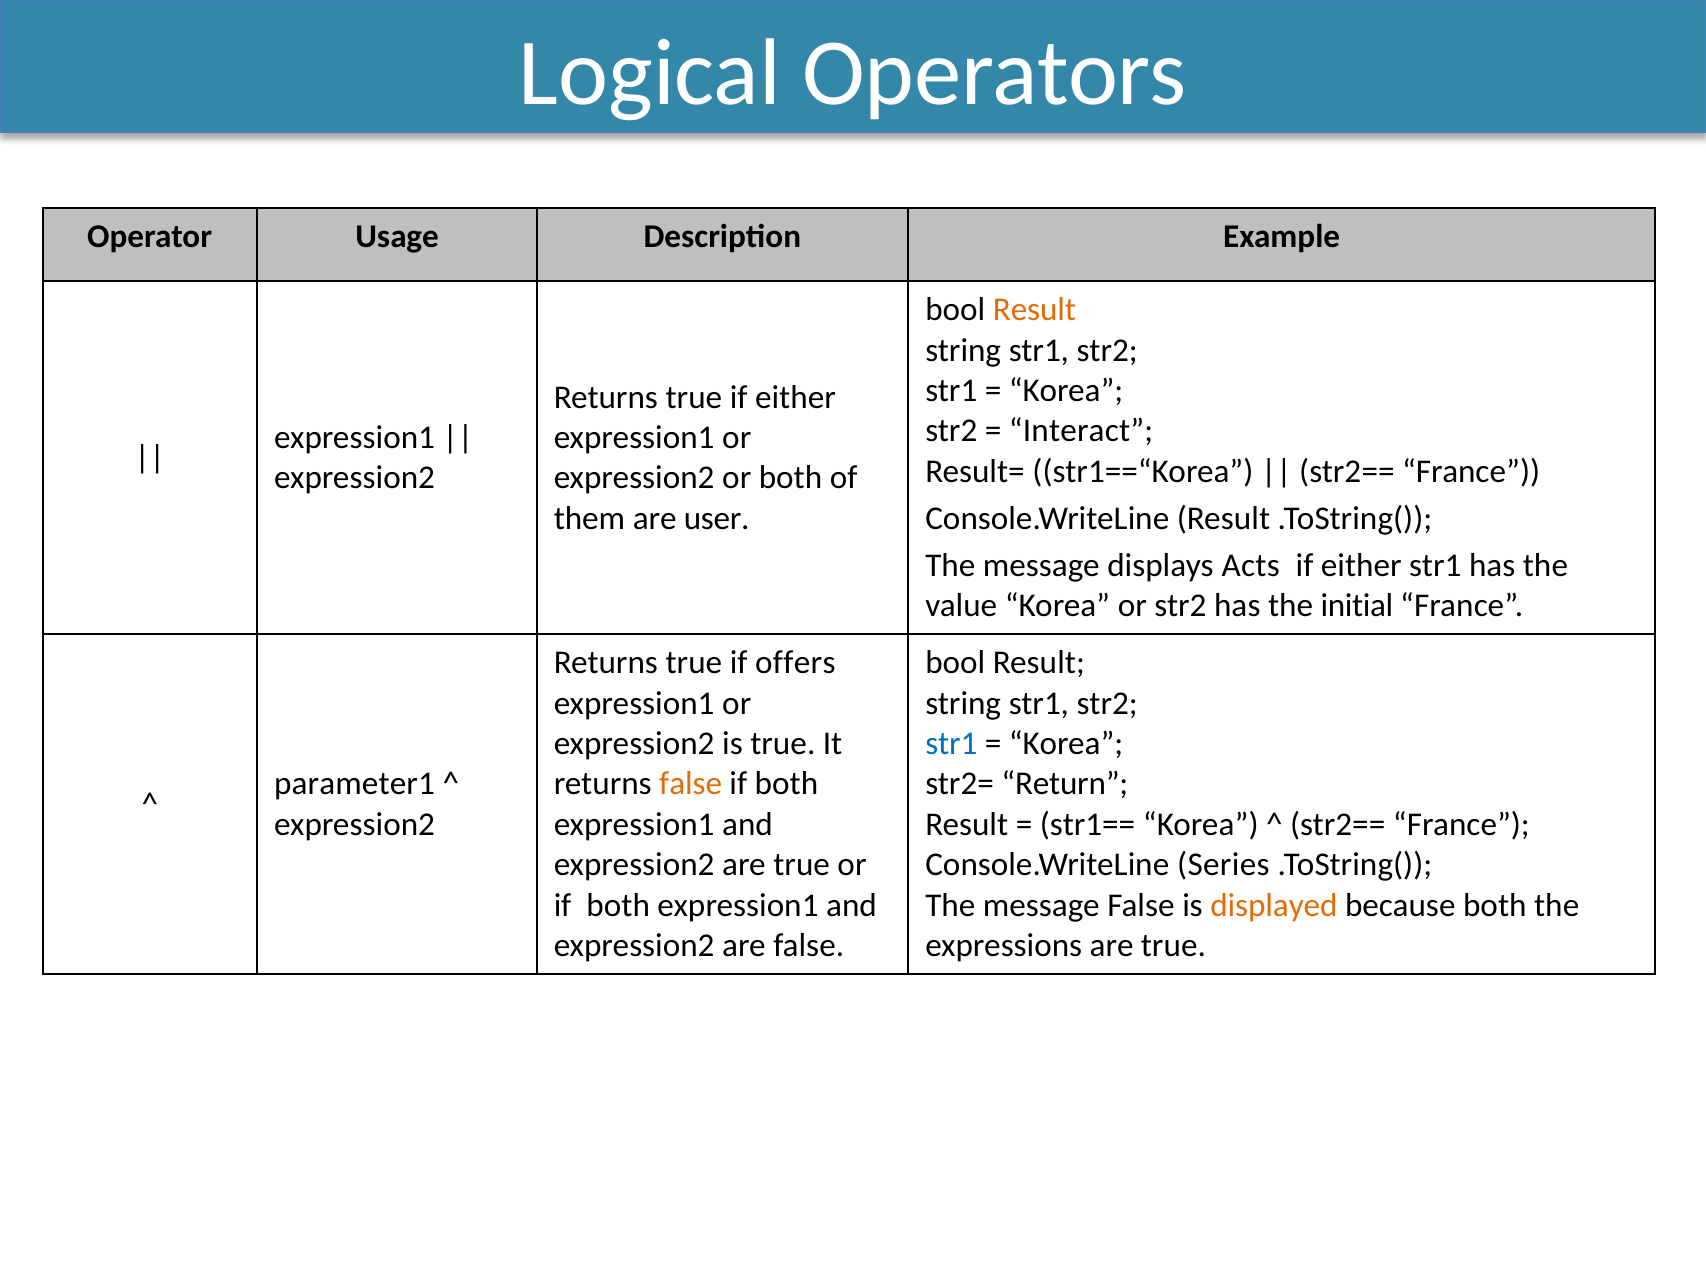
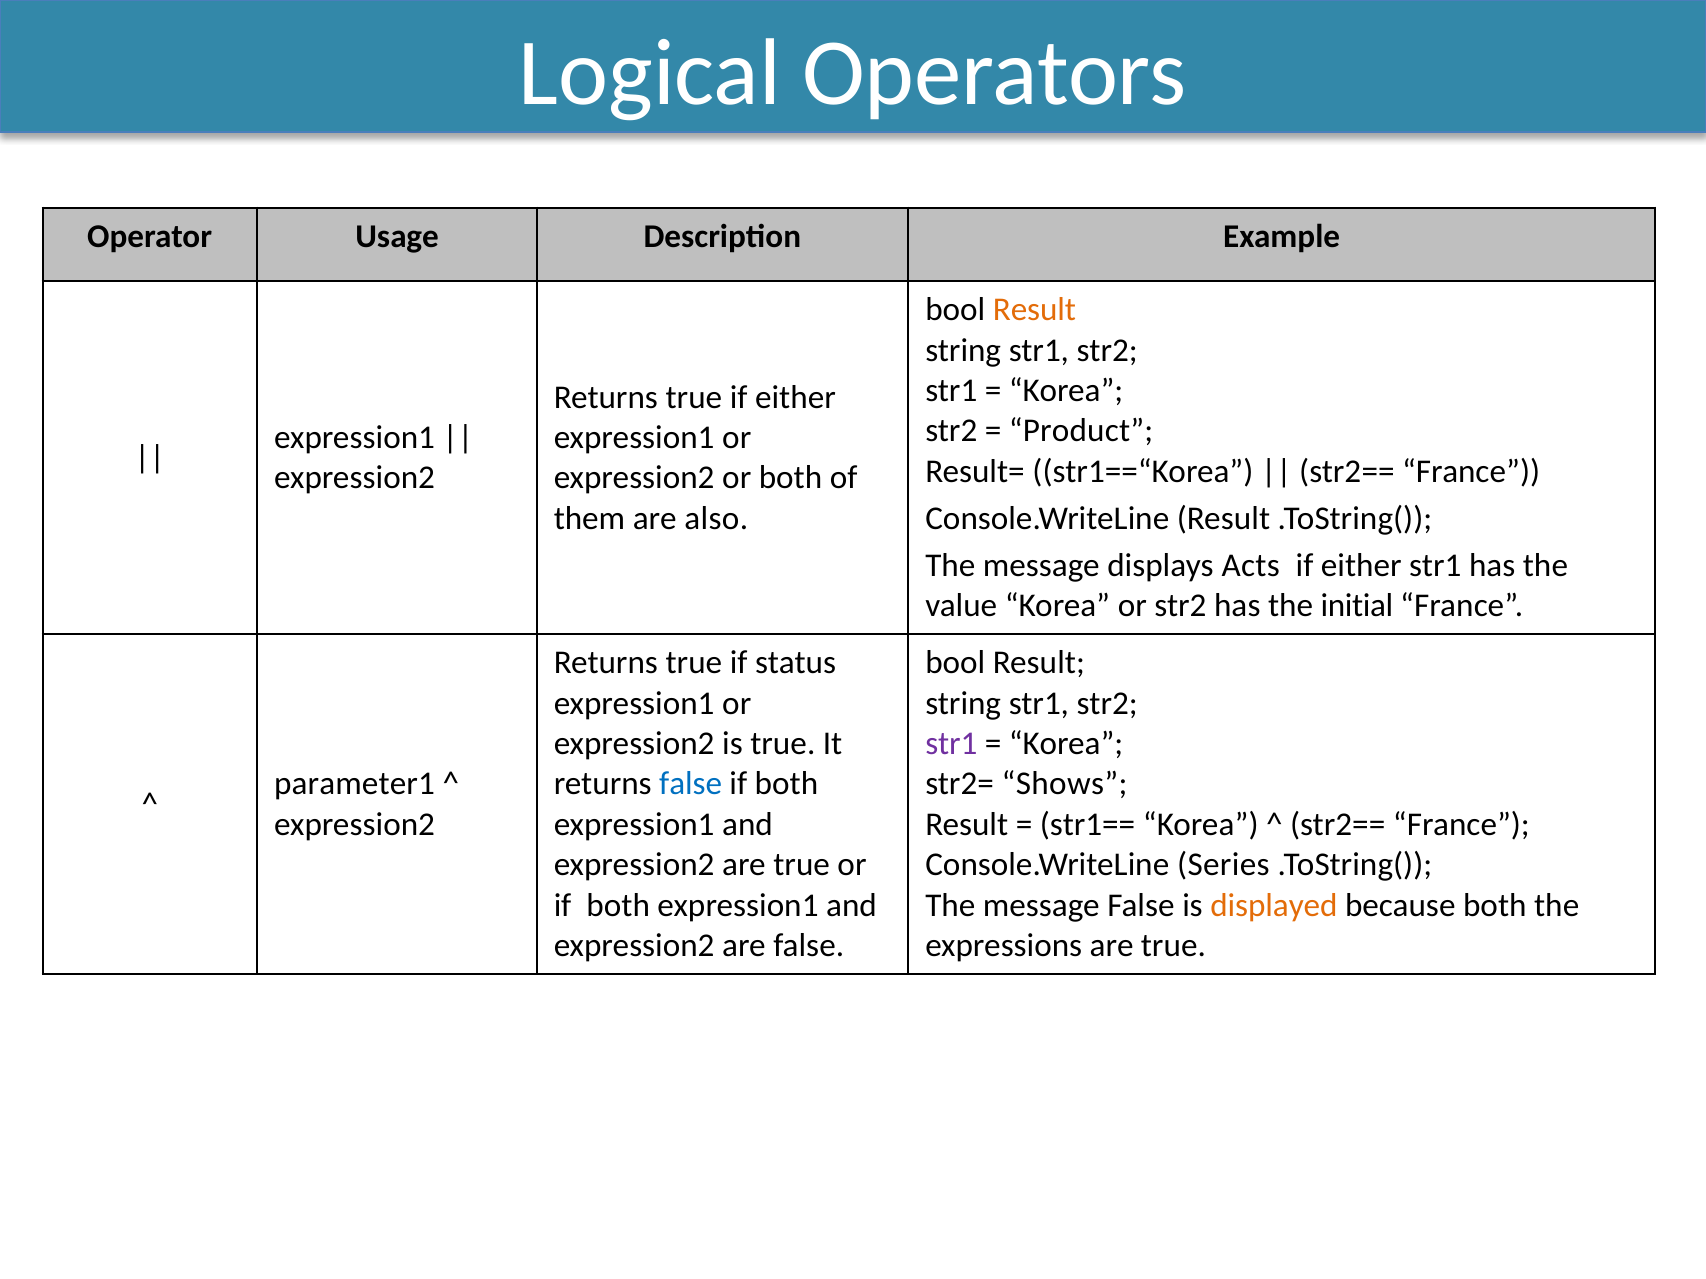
Interact: Interact -> Product (1081, 431)
user: user -> also (716, 518)
offers: offers -> status (796, 663)
str1 colour: blue -> purple (951, 744)
false colour: orange -> blue (691, 784)
Return: Return -> Shows (1065, 784)
